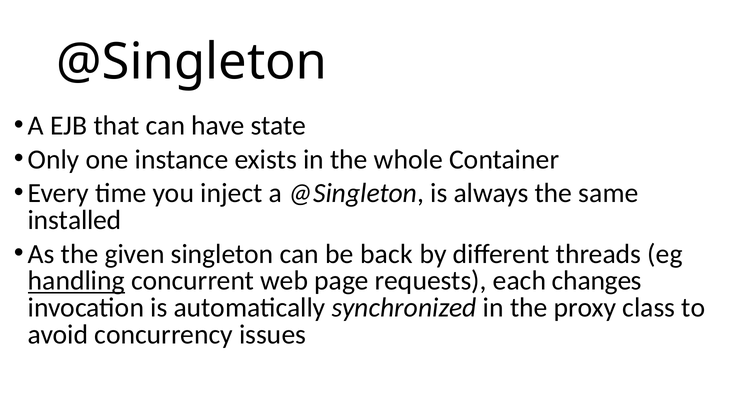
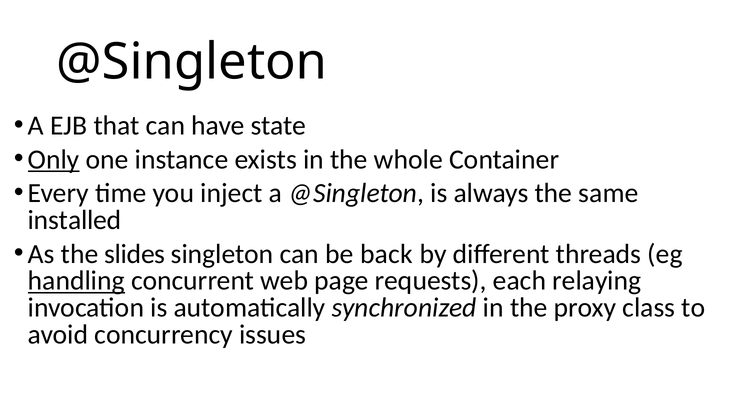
Only underline: none -> present (54, 159)
given: given -> slides (135, 254)
changes: changes -> relaying (597, 281)
